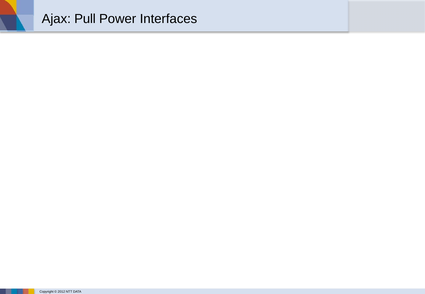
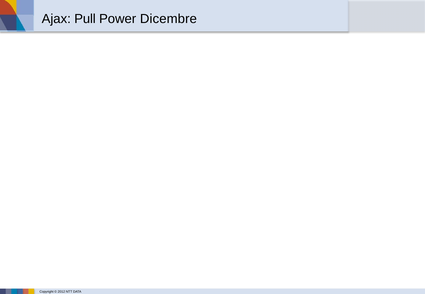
Interfaces: Interfaces -> Dicembre (168, 19)
